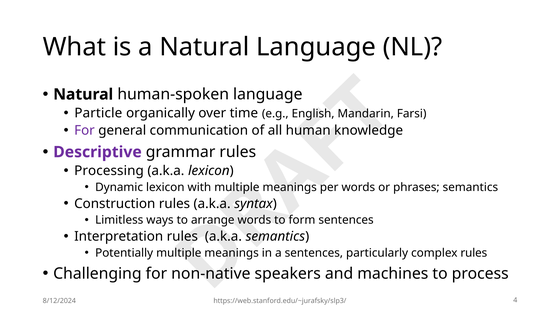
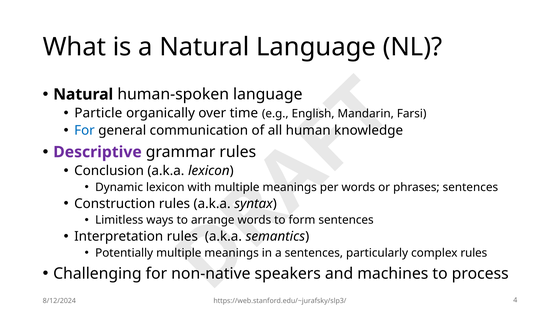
For colour: purple -> blue (84, 130)
Processing: Processing -> Conclusion (109, 171)
phrases semantics: semantics -> sentences (470, 187)
